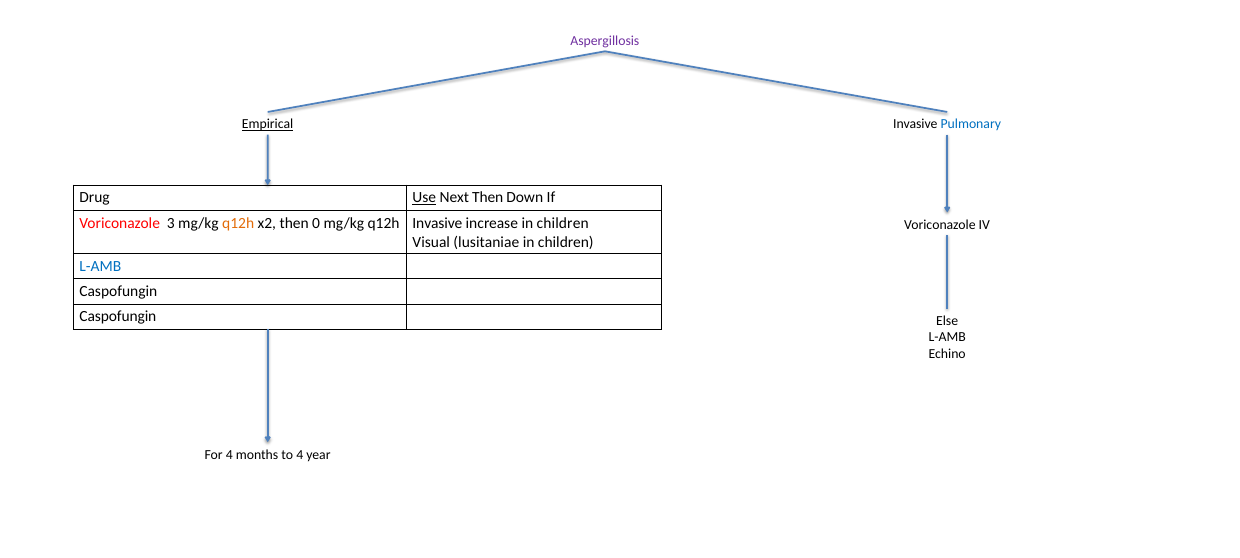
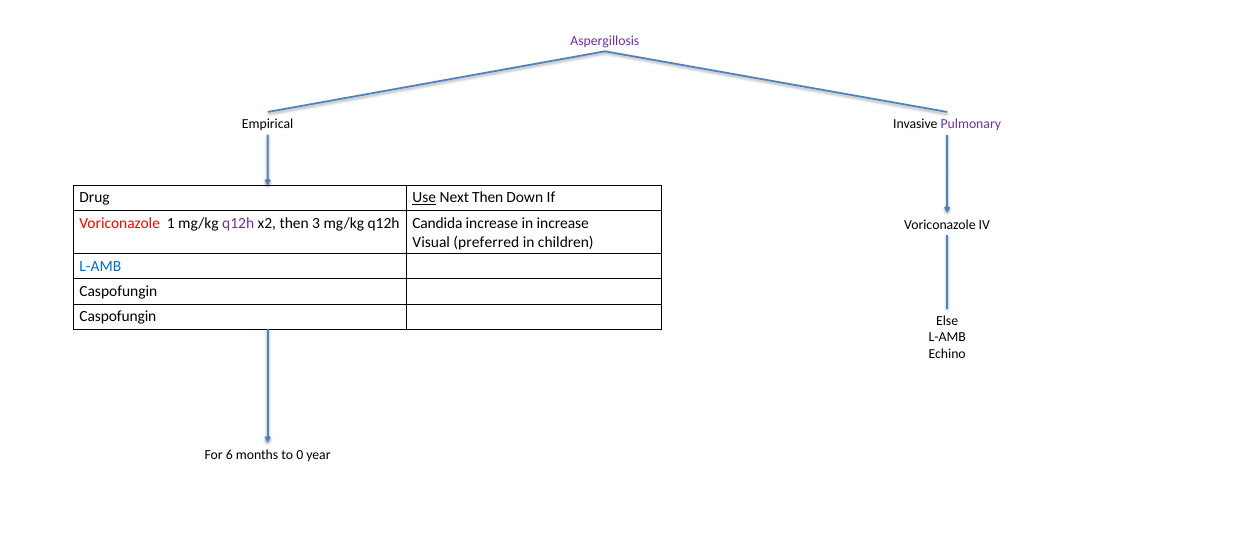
Empirical underline: present -> none (268, 124)
Pulmonary colour: blue -> purple (971, 124)
3: 3 -> 1 (171, 223)
q12h colour: orange -> purple (238, 223)
0: 0 -> 3 (316, 223)
q12h Invasive: Invasive -> Candida (437, 223)
increase in children: children -> increase (563, 223)
lusitaniae: lusitaniae -> preferred (486, 242)
For 4: 4 -> 6 (229, 454)
to 4: 4 -> 0 (300, 454)
